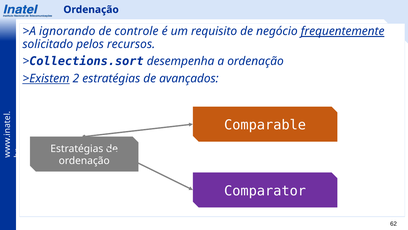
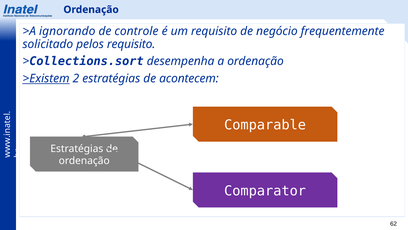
frequentemente underline: present -> none (343, 31)
pelos recursos: recursos -> requisito (131, 44)
avançados: avançados -> acontecem (189, 78)
